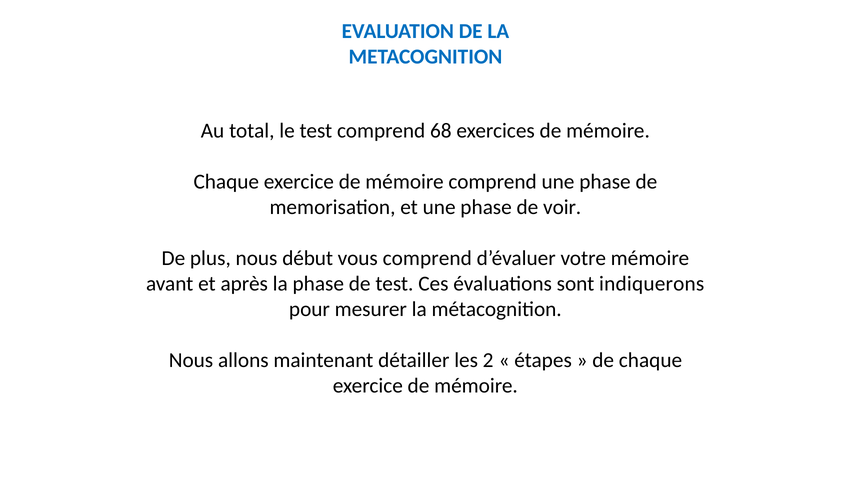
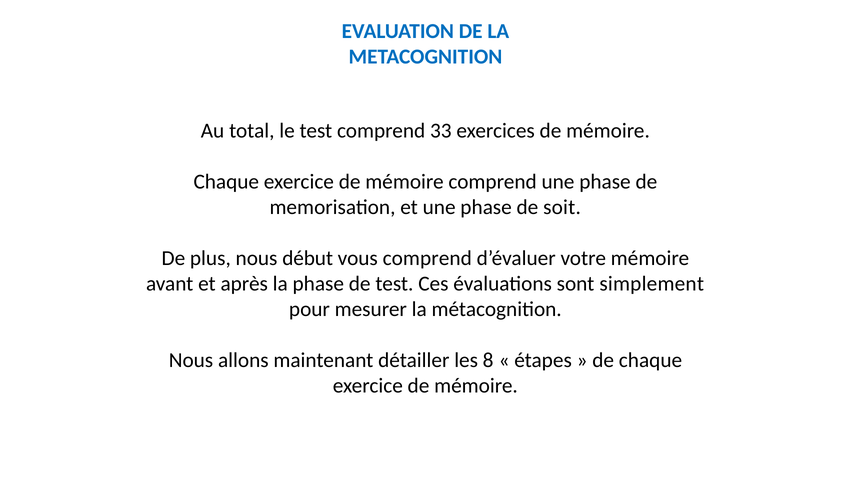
68: 68 -> 33 (441, 131)
voir: voir -> soit (562, 207)
indiquerons: indiquerons -> simplement (652, 284)
2: 2 -> 8 (488, 361)
